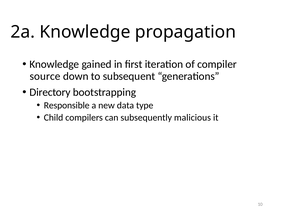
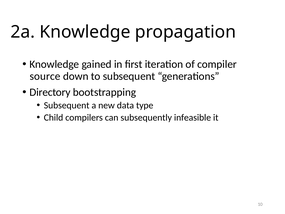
Responsible: Responsible -> Subsequent (67, 105)
malicious: malicious -> infeasible (192, 117)
